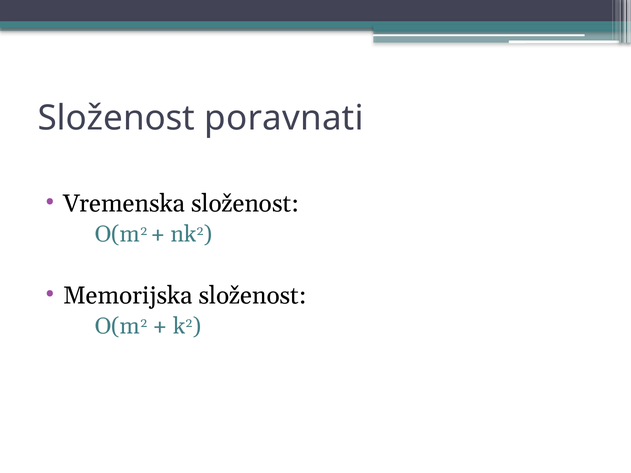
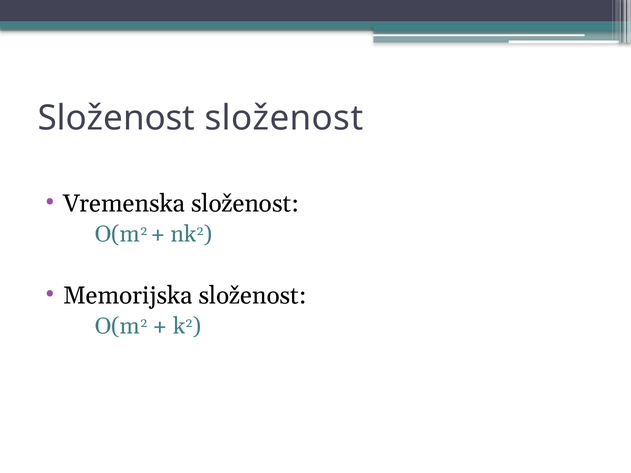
Složenost poravnati: poravnati -> složenost (284, 118)
